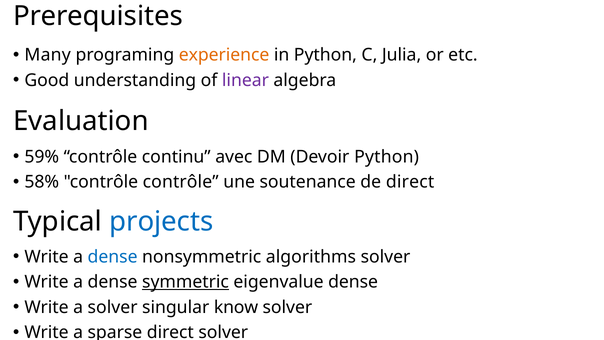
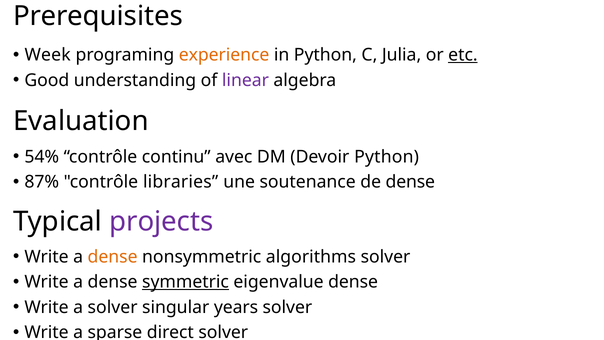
Many: Many -> Week (48, 55)
etc underline: none -> present (463, 55)
59%: 59% -> 54% (42, 157)
58%: 58% -> 87% (42, 182)
contrôle contrôle: contrôle -> libraries (181, 182)
de direct: direct -> dense (410, 182)
projects colour: blue -> purple (161, 221)
dense colour: blue -> orange (113, 257)
know: know -> years (236, 307)
